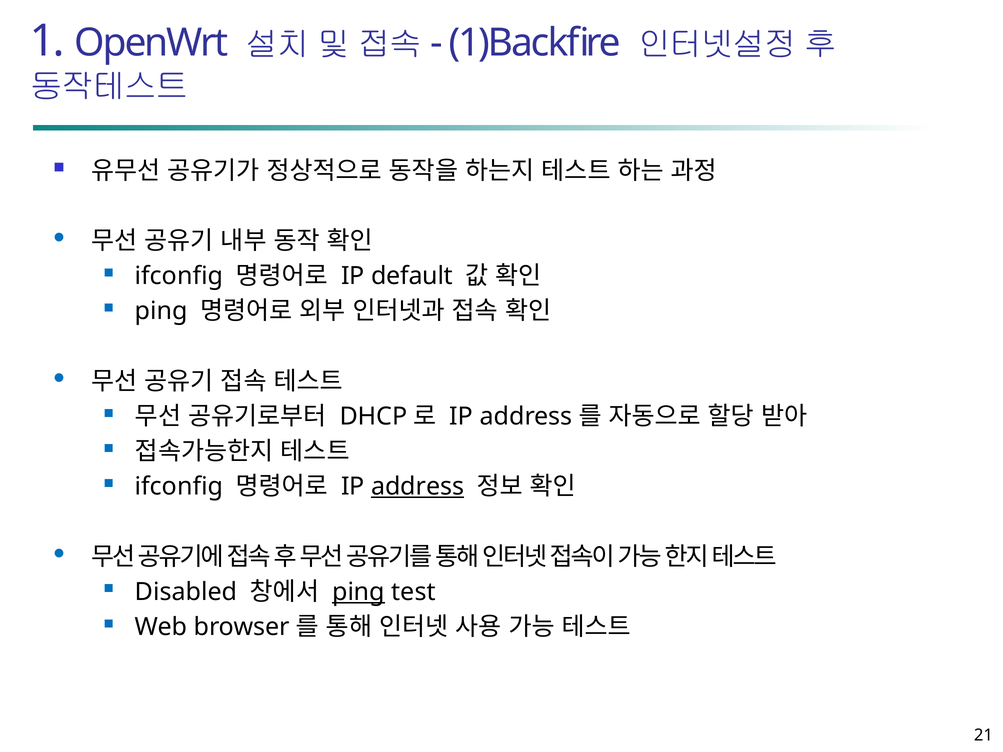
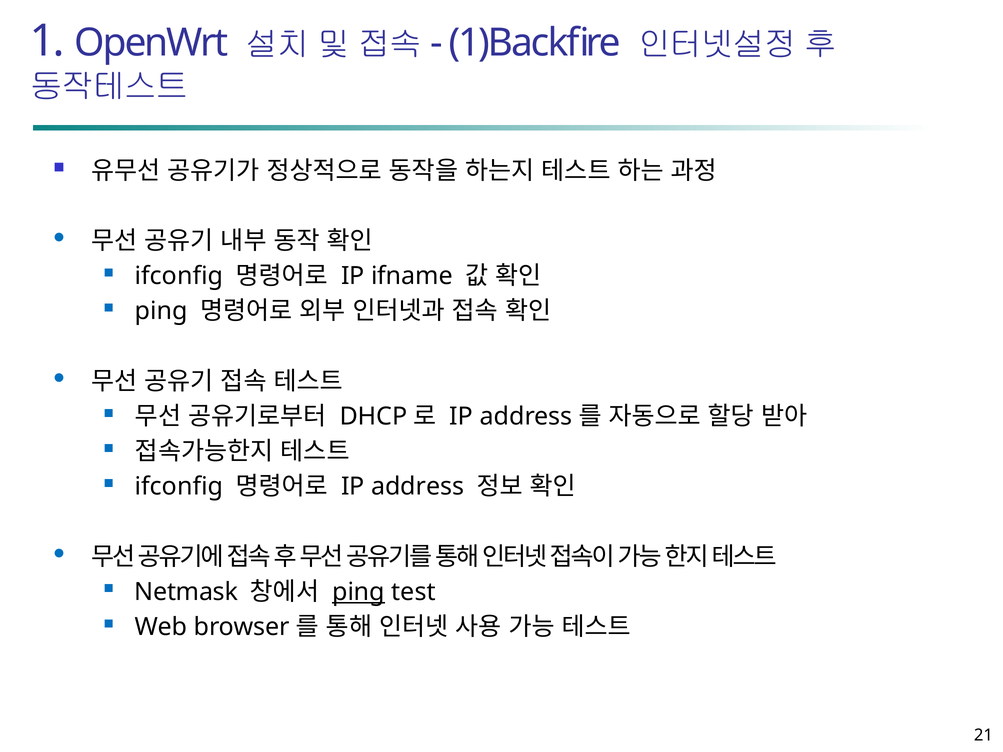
default: default -> ifname (412, 276)
address underline: present -> none (418, 487)
Disabled: Disabled -> Netmask (186, 592)
